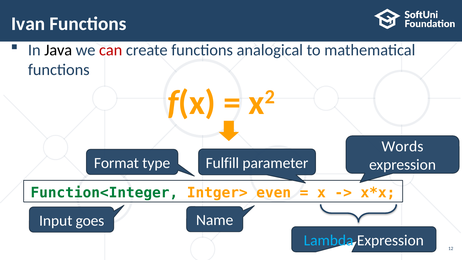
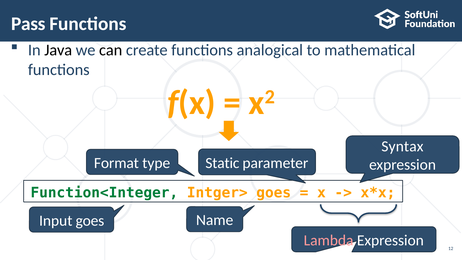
Ivan: Ivan -> Pass (28, 24)
can colour: red -> black (111, 50)
Words: Words -> Syntax (402, 146)
Fulfill: Fulfill -> Static (222, 163)
Intger> even: even -> goes (274, 193)
Lambda colour: light blue -> pink (329, 240)
